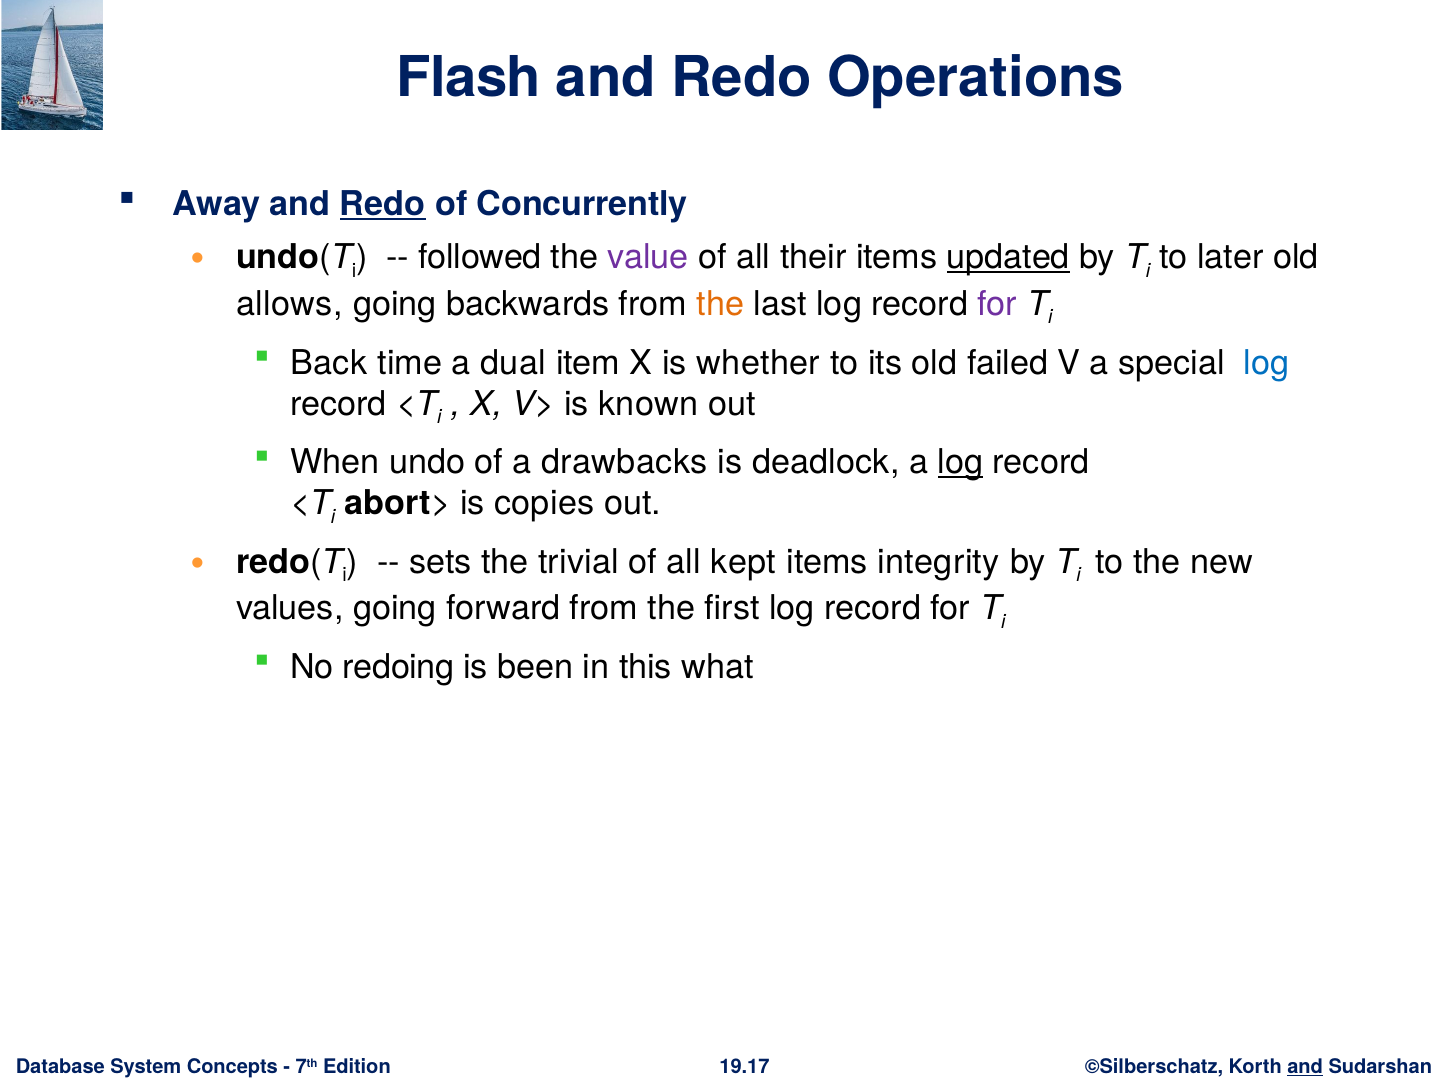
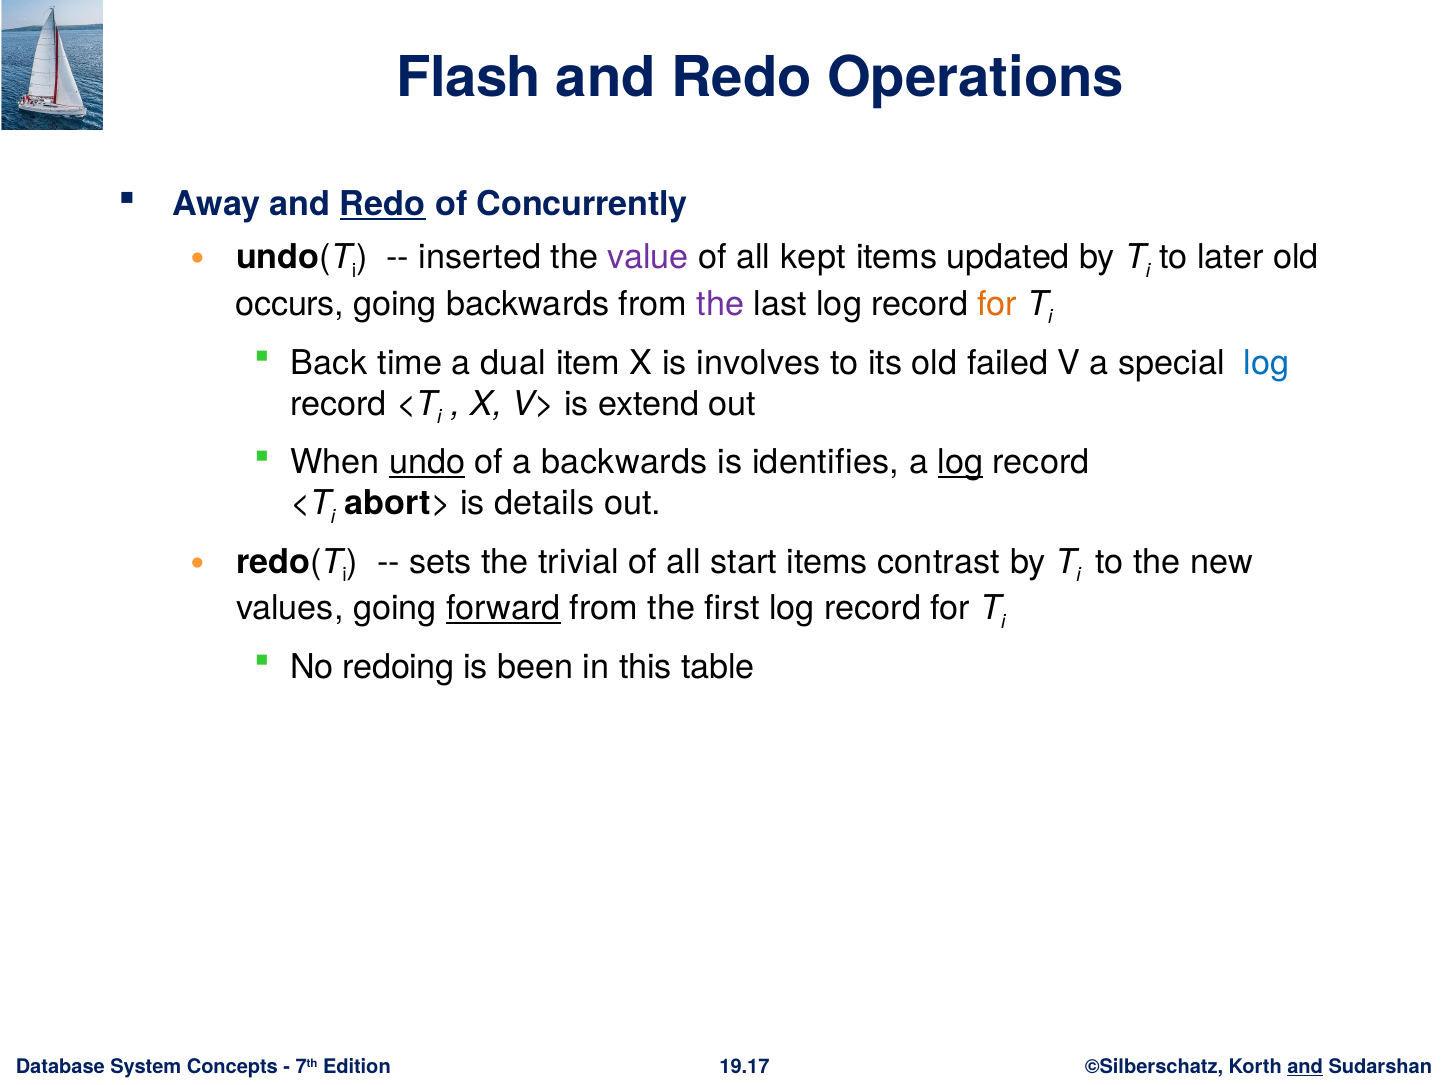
followed: followed -> inserted (480, 258)
their: their -> kept (813, 258)
updated underline: present -> none (1008, 258)
allows: allows -> occurs (290, 304)
the colour: orange -> purple (720, 304)
for colour: purple -> orange (997, 304)
whether: whether -> involves (759, 363)
known: known -> extend (649, 404)
undo underline: none -> present (427, 462)
a drawbacks: drawbacks -> backwards (624, 462)
deadlock: deadlock -> identifies (826, 462)
copies: copies -> details (544, 503)
kept: kept -> start (744, 562)
integrity: integrity -> contrast (939, 562)
forward underline: none -> present (503, 609)
what: what -> table (718, 667)
